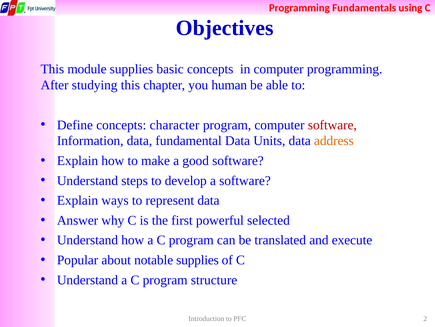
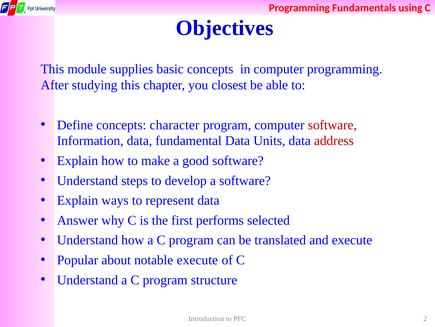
human: human -> closest (229, 85)
address colour: orange -> red (334, 141)
powerful: powerful -> performs (220, 220)
notable supplies: supplies -> execute (197, 259)
